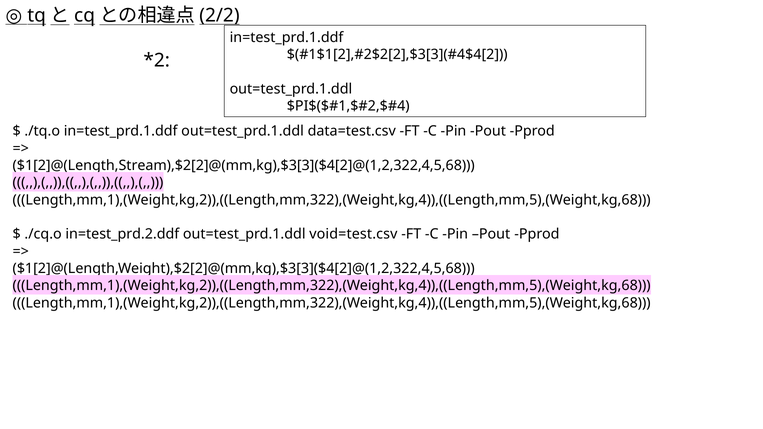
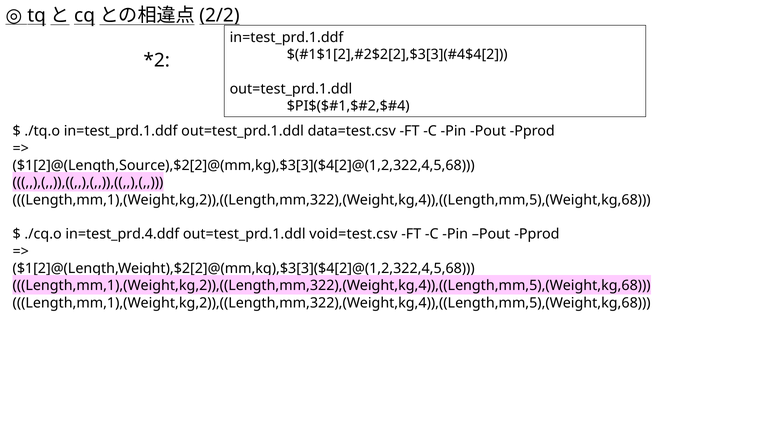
$1[2]@(Length,Stream),$2[2]@(mm,kg),$3[3]($4[2]@(1,2,322,4,5,68: $1[2]@(Length,Stream),$2[2]@(mm,kg),$3[3]($4[2]@(1,2,322,4,5,68 -> $1[2]@(Length,Source),$2[2]@(mm,kg),$3[3]($4[2]@(1,2,322,4,5,68 (244, 166)
in=test_prd.2.ddf: in=test_prd.2.ddf -> in=test_prd.4.ddf (122, 234)
